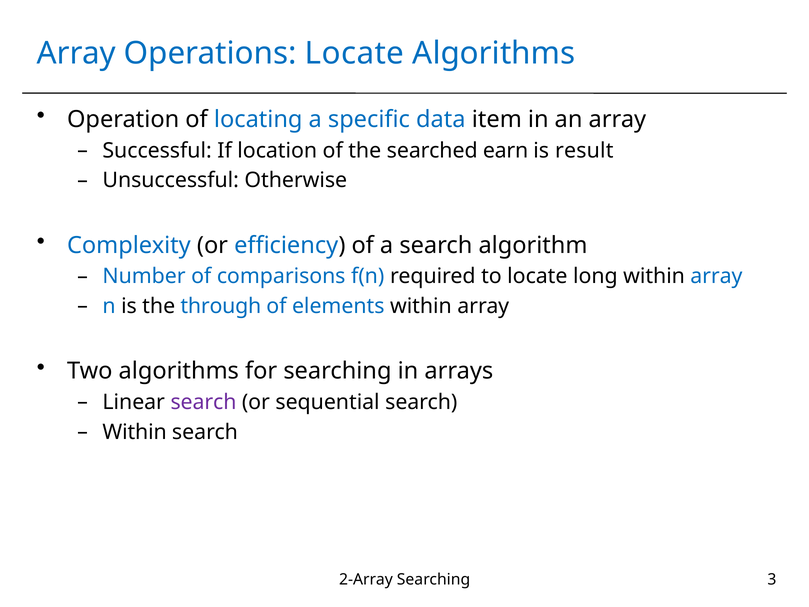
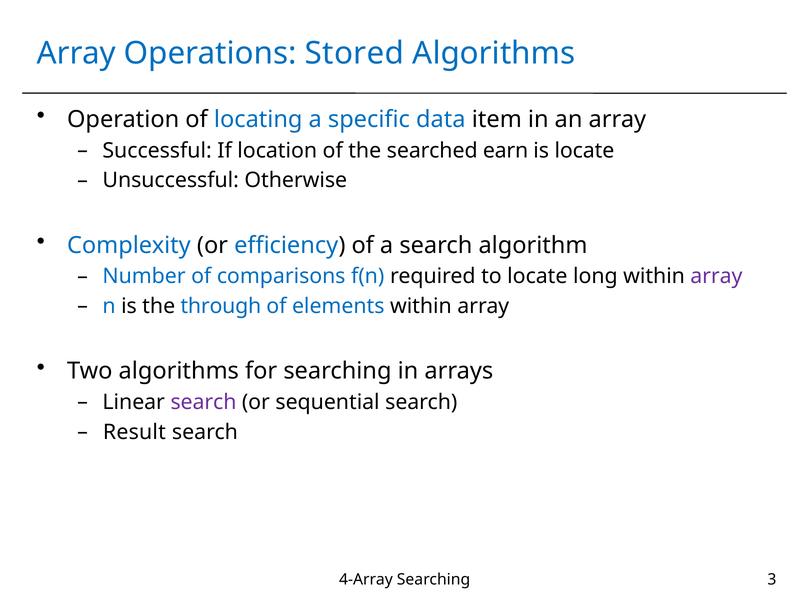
Operations Locate: Locate -> Stored (354, 53)
is result: result -> locate (584, 150)
array colour: blue -> purple (716, 276)
Within: Within -> Result (134, 432)
2-Array: 2-Array -> 4-Array (366, 579)
